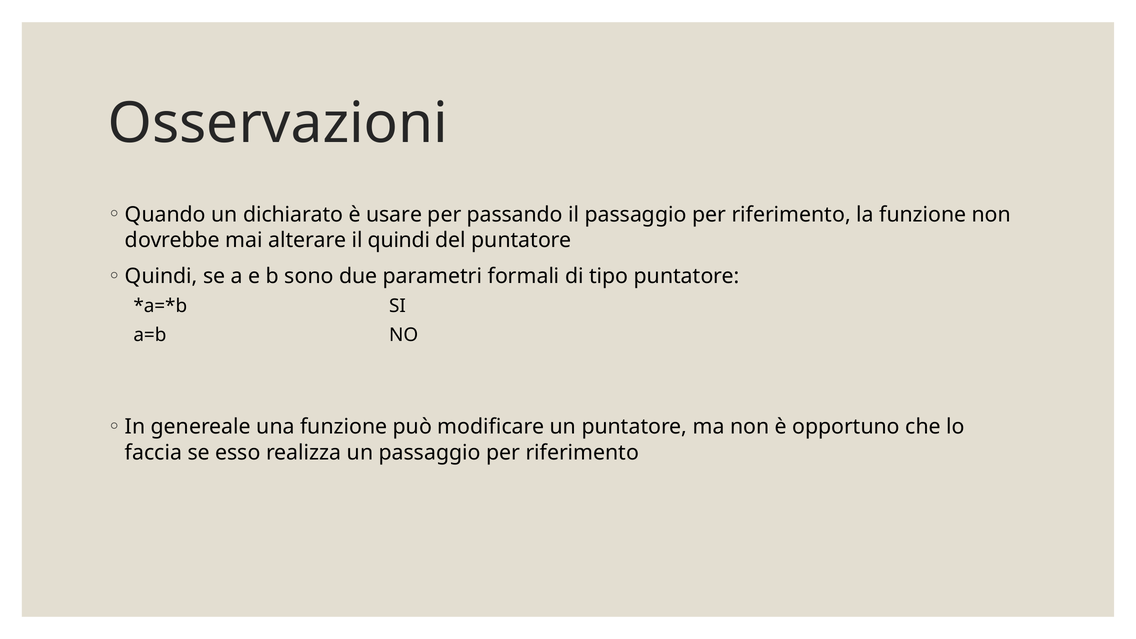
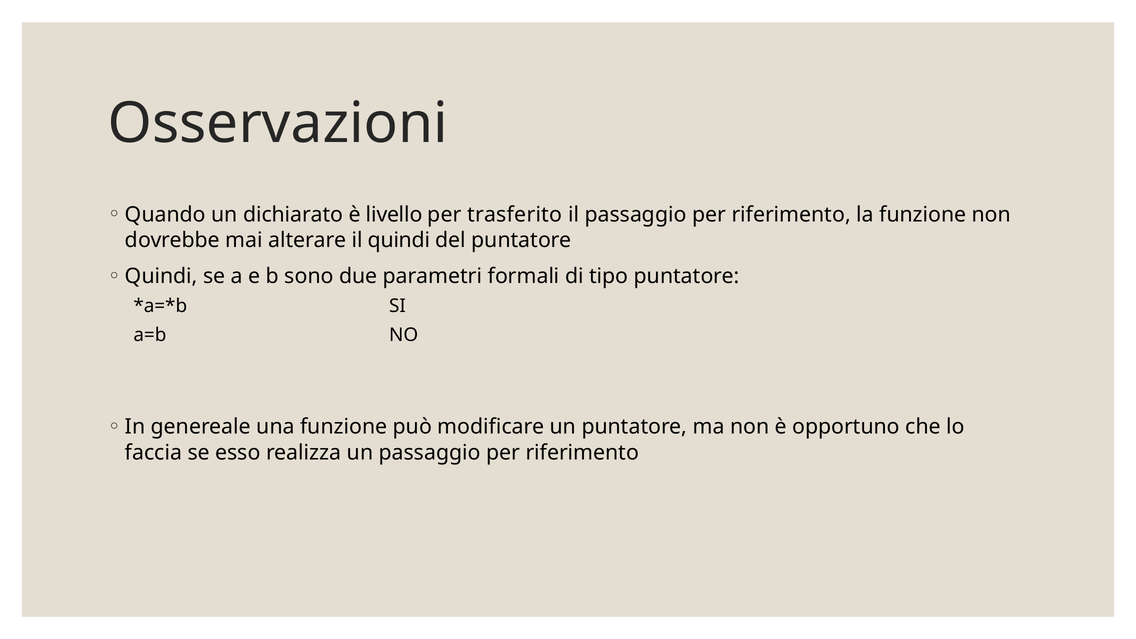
usare: usare -> livello (394, 214)
passando: passando -> trasferito (515, 214)
